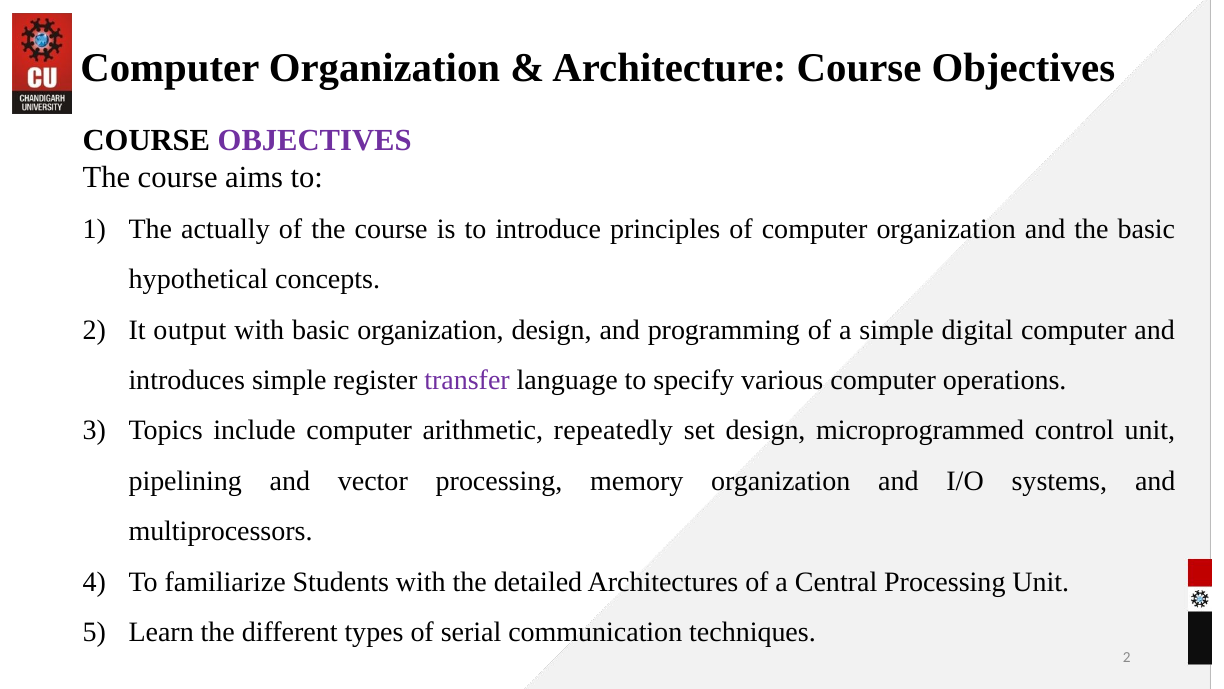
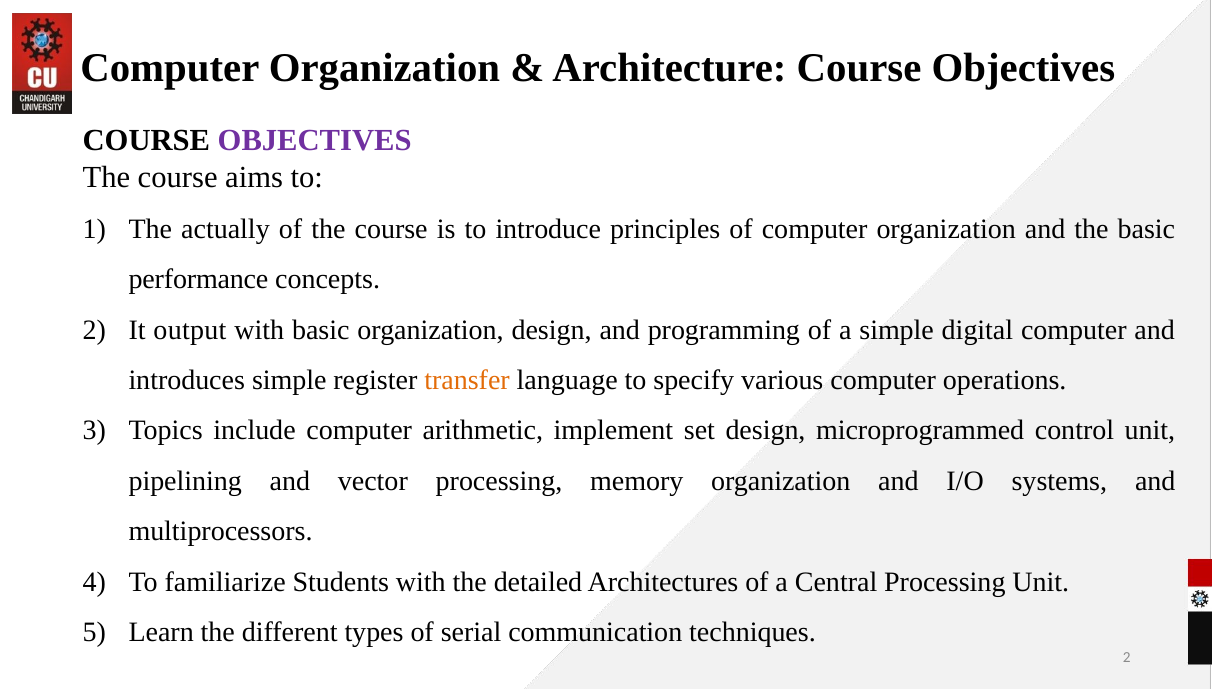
hypothetical: hypothetical -> performance (198, 279)
transfer colour: purple -> orange (467, 380)
repeatedly: repeatedly -> implement (613, 430)
